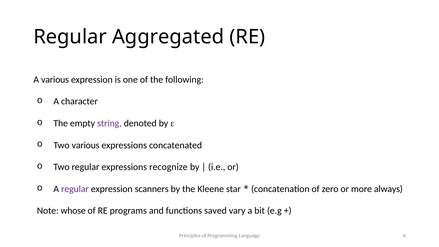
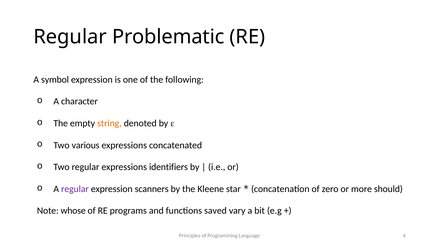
Aggregated: Aggregated -> Problematic (168, 37)
A various: various -> symbol (55, 80)
string colour: purple -> orange (109, 123)
recognize: recognize -> identifiers (168, 167)
always: always -> should (388, 189)
